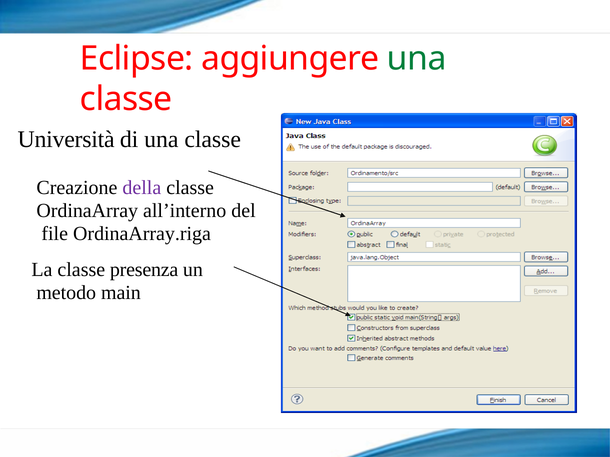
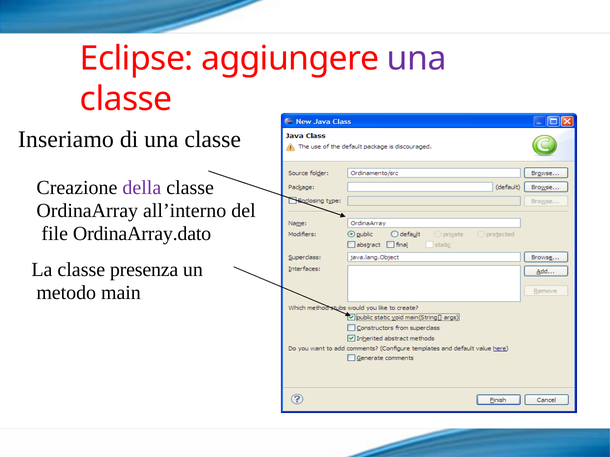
una colour: green -> purple (417, 58)
Università: Università -> Inseriamo (66, 139)
OrdinaArray.riga: OrdinaArray.riga -> OrdinaArray.dato (142, 234)
